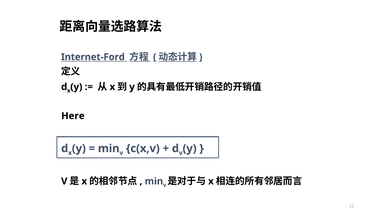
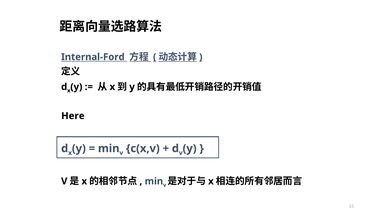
Internet-Ford: Internet-Ford -> Internal-Ford (93, 57)
